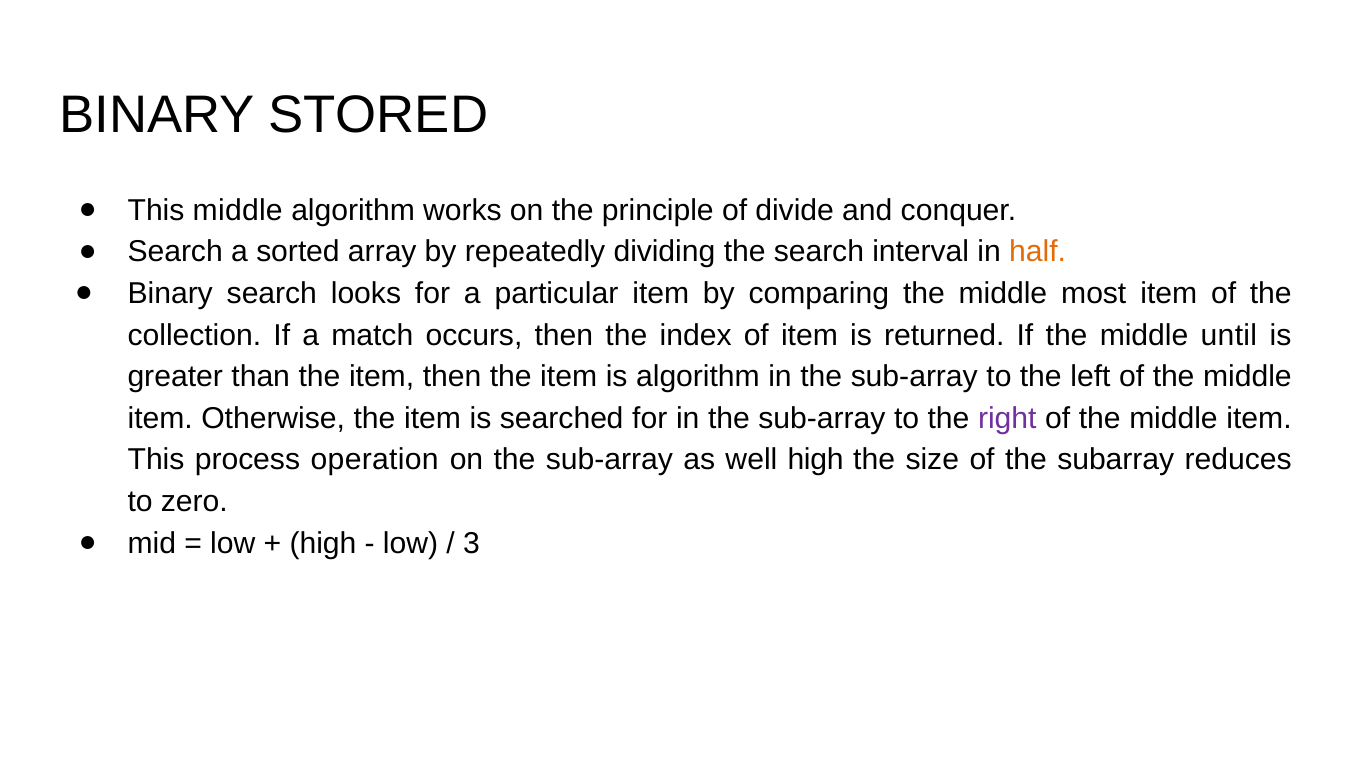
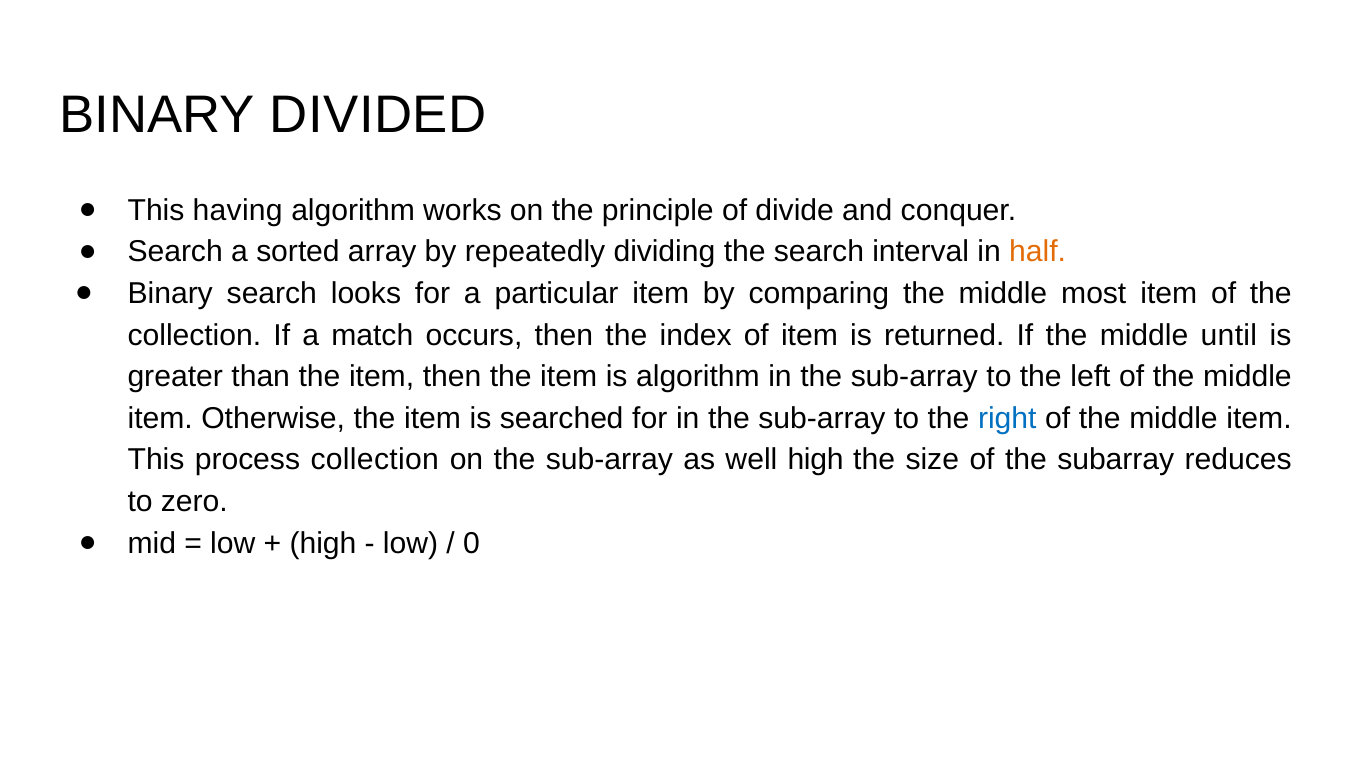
STORED: STORED -> DIVIDED (378, 115)
This middle: middle -> having (238, 210)
right colour: purple -> blue (1007, 418)
process operation: operation -> collection (375, 460)
3: 3 -> 0 (471, 543)
